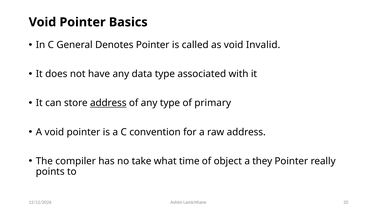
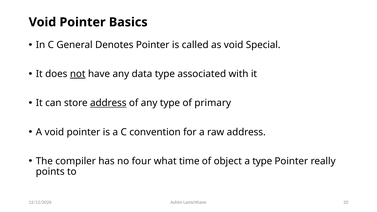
Invalid: Invalid -> Special (263, 45)
not underline: none -> present (78, 74)
take: take -> four (141, 161)
a they: they -> type (262, 161)
